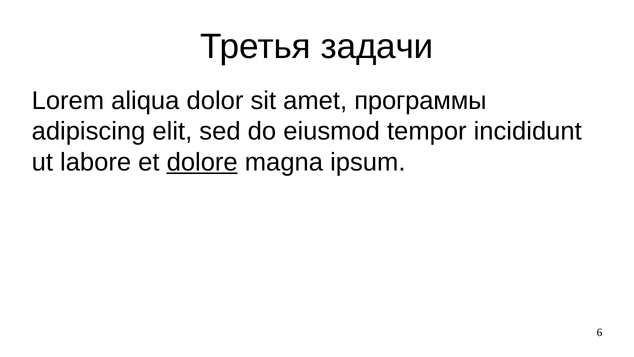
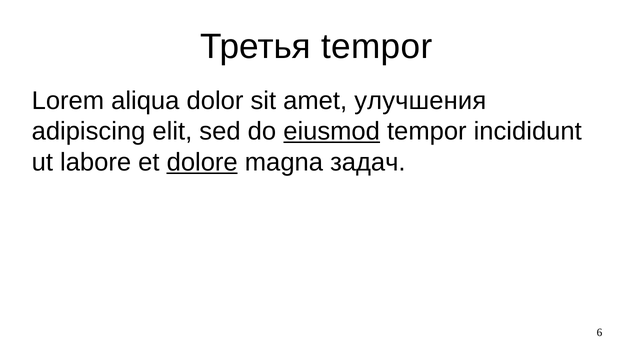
Третья задачи: задачи -> tempor (377, 46)
программы: программы -> улучшения (420, 101)
eiusmod underline: none -> present (332, 131)
ipsum: ipsum -> задач (368, 162)
